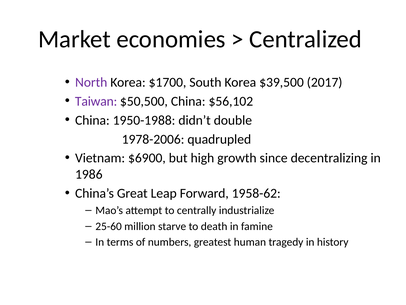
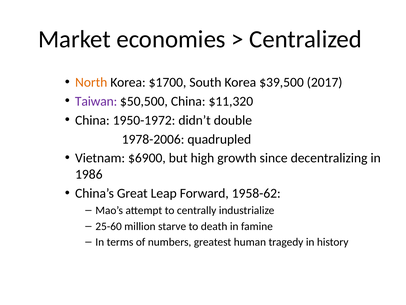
North colour: purple -> orange (91, 82)
$56,102: $56,102 -> $11,320 (231, 101)
1950-1988: 1950-1988 -> 1950-1972 (144, 120)
